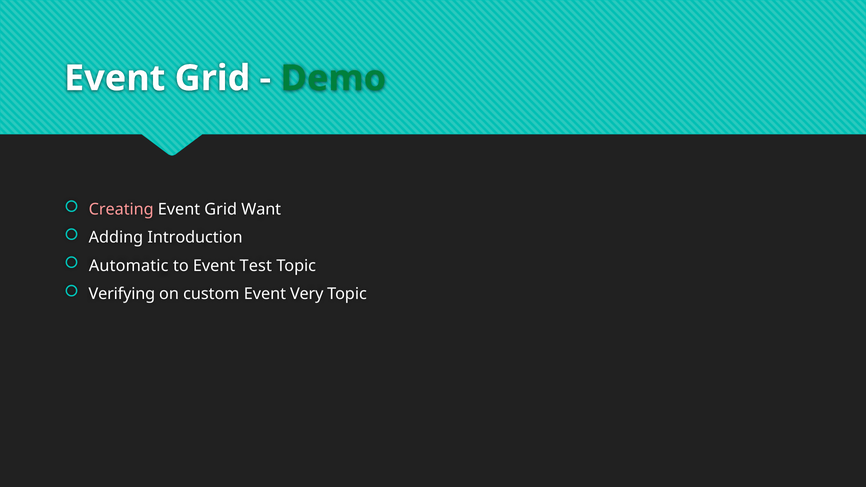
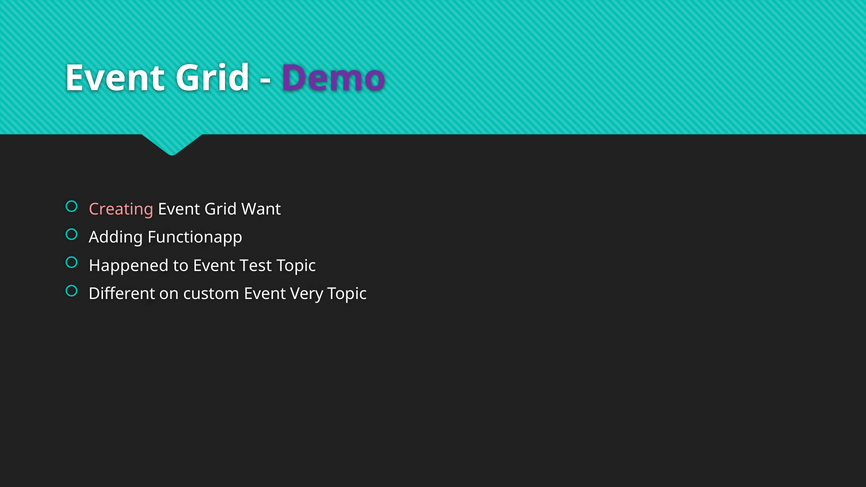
Demo colour: green -> purple (333, 78)
Introduction: Introduction -> Functionapp (195, 238)
Automatic: Automatic -> Happened (129, 266)
Verifying: Verifying -> Different (122, 294)
